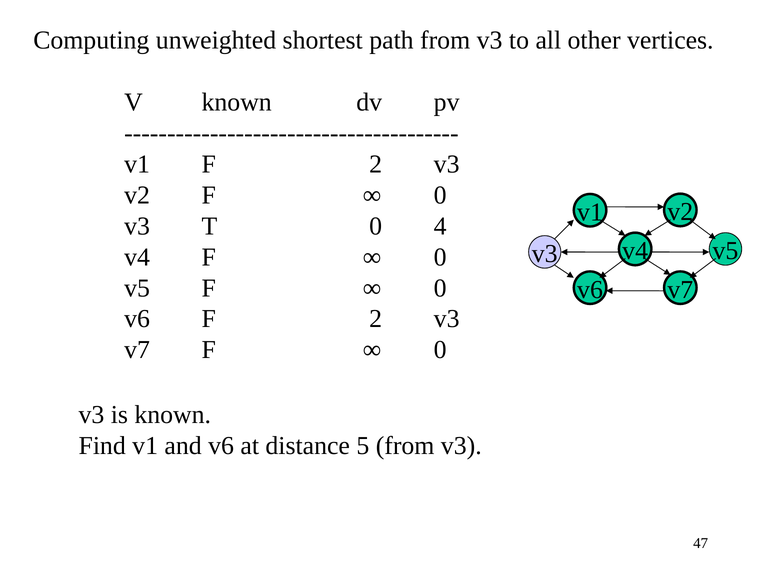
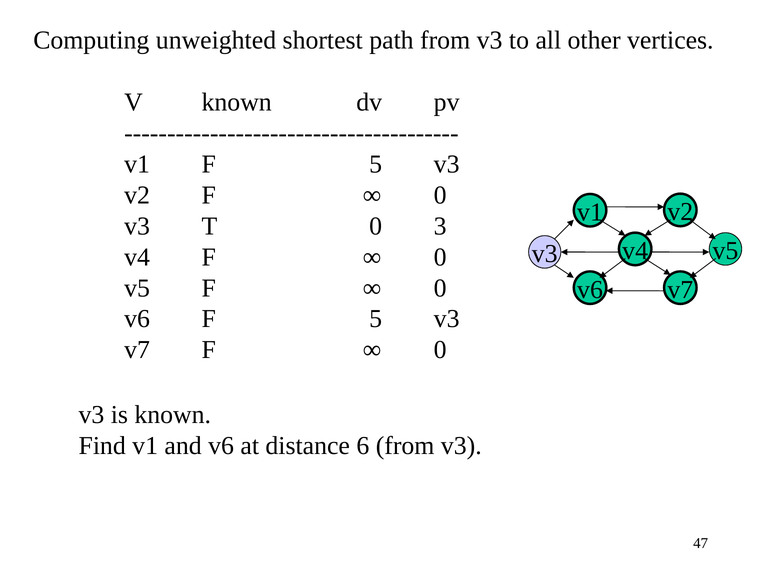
v1 F 2: 2 -> 5 (376, 164)
4: 4 -> 3 (440, 226)
v6 F 2: 2 -> 5 (376, 319)
5: 5 -> 6 (363, 445)
